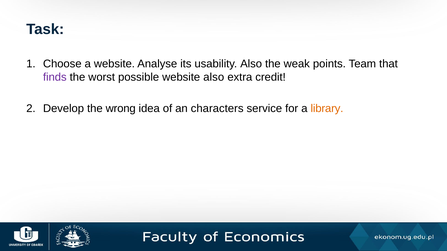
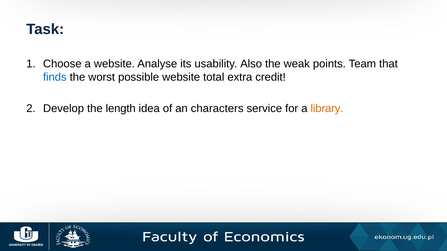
finds colour: purple -> blue (55, 77)
website also: also -> total (214, 77)
wrong: wrong -> length (121, 109)
